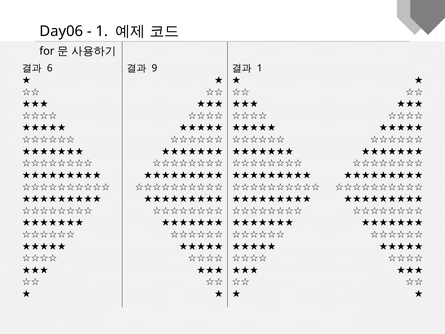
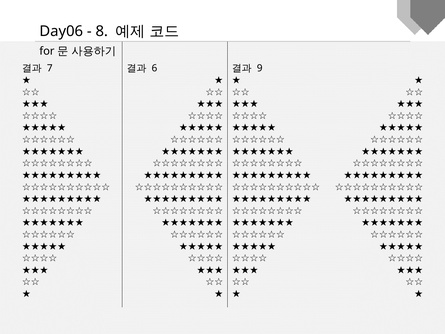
1: 1 -> 8 (102, 31)
6: 6 -> 7 (50, 68)
9: 9 -> 6 (154, 68)
1: 1 -> 9 (260, 68)
